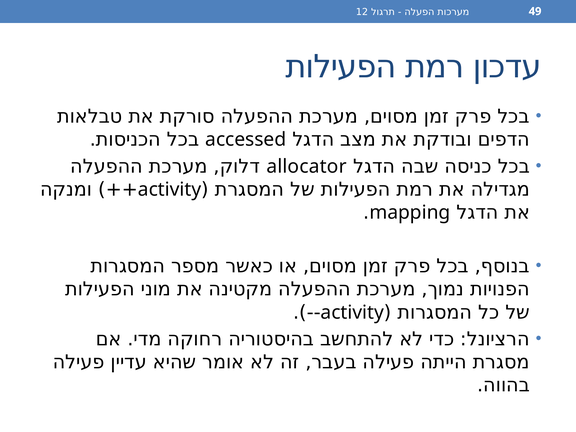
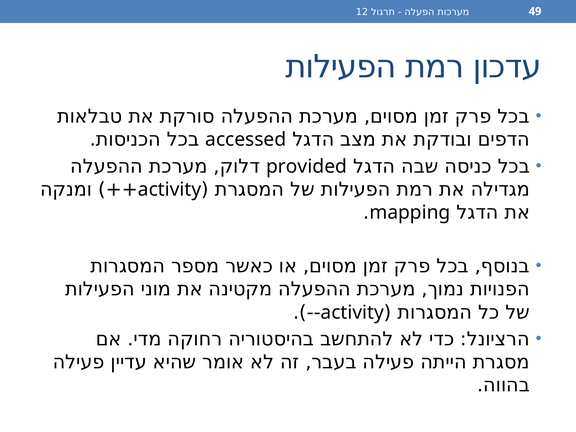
allocator: allocator -> provided (307, 166)
